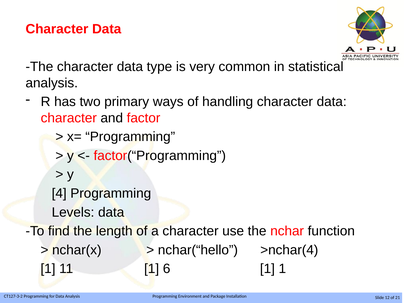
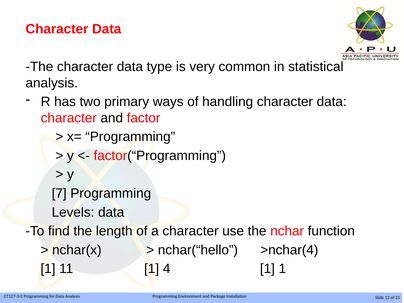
4: 4 -> 7 (59, 193)
6: 6 -> 4 (167, 269)
